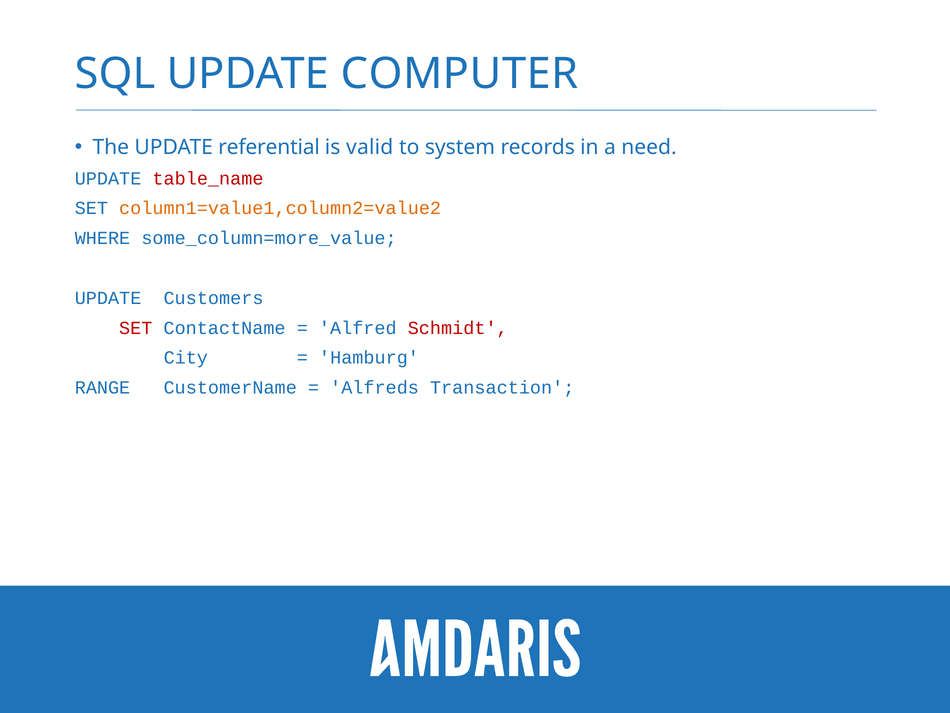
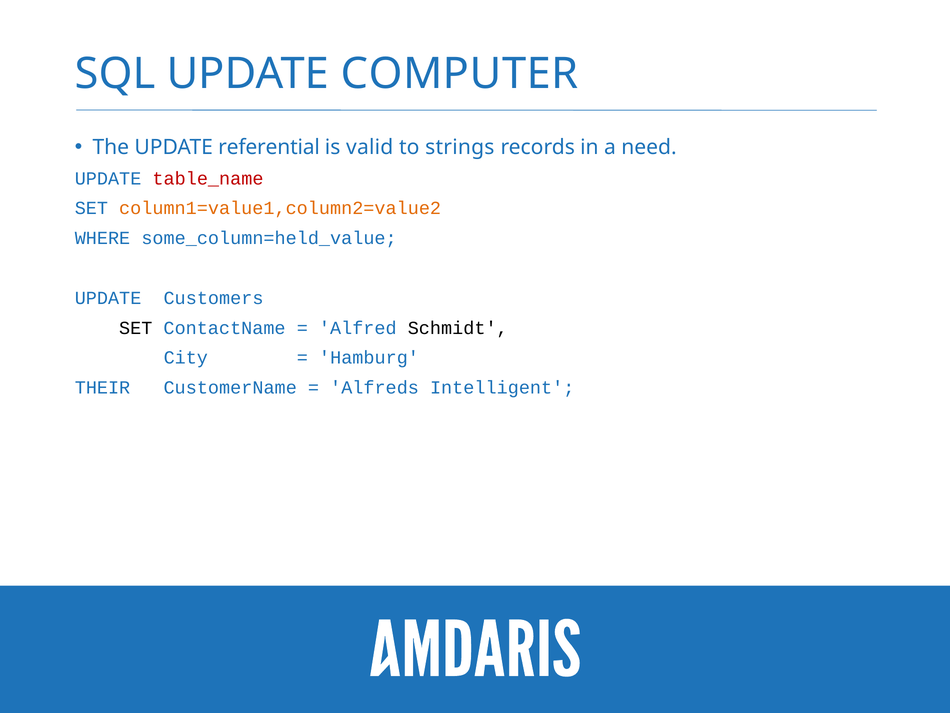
system: system -> strings (460, 147)
some_column=more_value: some_column=more_value -> some_column=held_value (269, 238)
SET colour: red -> black (136, 328)
Schmidt colour: red -> black (458, 328)
RANGE: RANGE -> THEIR (102, 388)
Transaction: Transaction -> Intelligent (502, 388)
